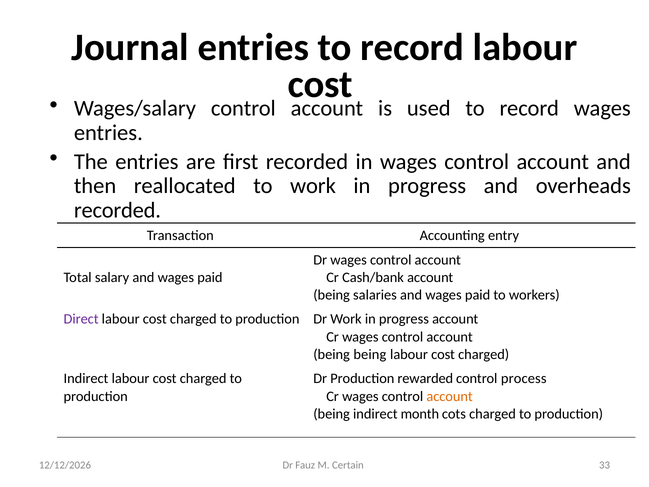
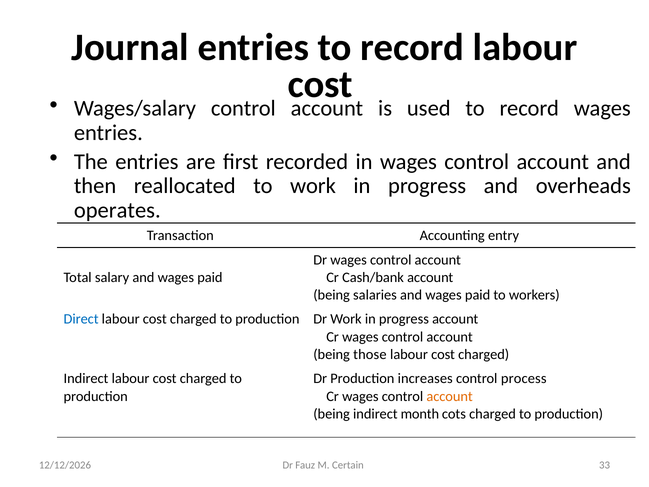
recorded: recorded -> operates (117, 210)
Direct colour: purple -> blue (81, 319)
being being: being -> those (370, 354)
rewarded: rewarded -> increases (425, 378)
